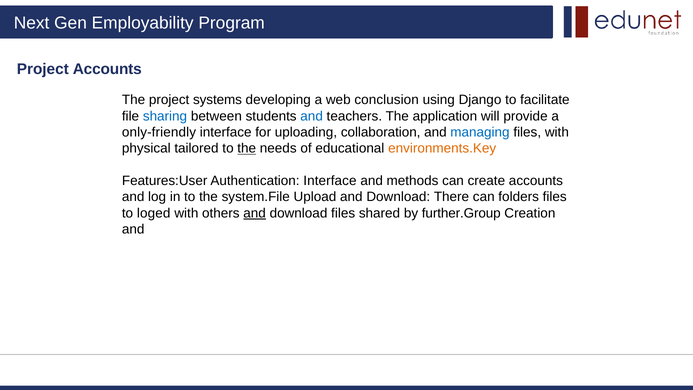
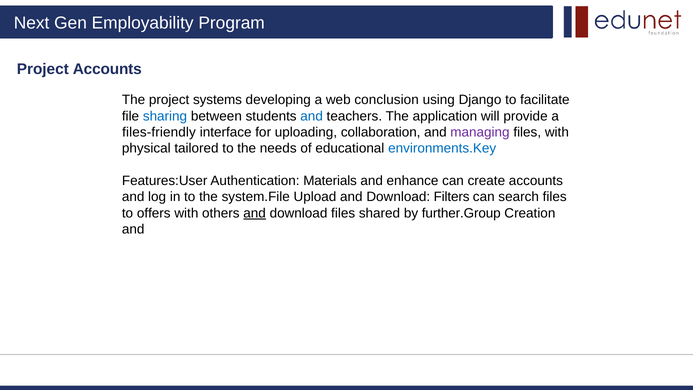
only-friendly: only-friendly -> files-friendly (159, 132)
managing colour: blue -> purple (480, 132)
the underline: present -> none (247, 148)
environments.Key colour: orange -> blue (442, 148)
Authentication Interface: Interface -> Materials (330, 181)
methods: methods -> enhance (413, 181)
There: There -> Filters (452, 197)
folders: folders -> search (519, 197)
loged: loged -> offers (154, 213)
